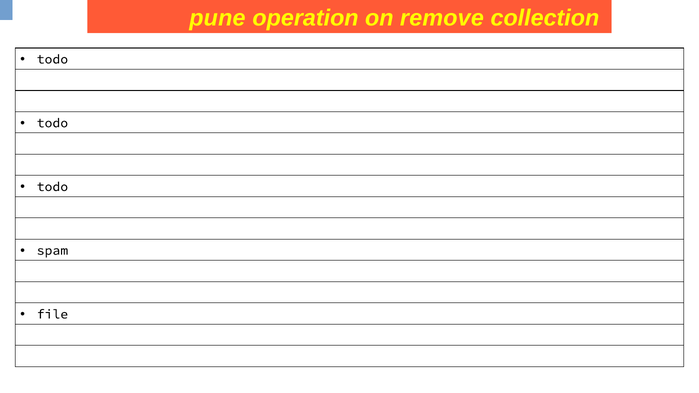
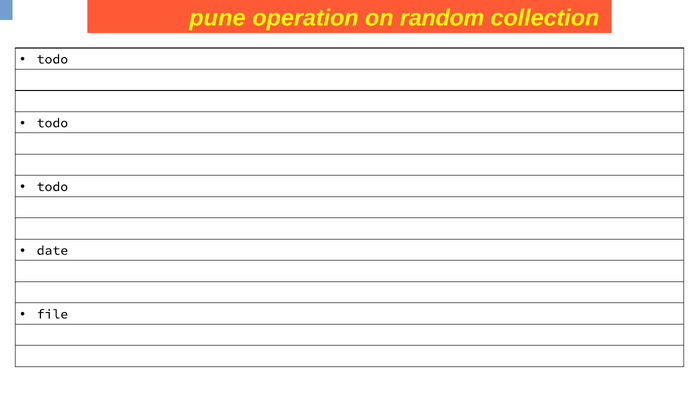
remove: remove -> random (442, 18)
spam: spam -> date (52, 251)
